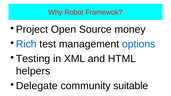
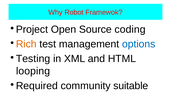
money: money -> coding (130, 29)
Rich colour: blue -> orange (26, 44)
helpers: helpers -> looping (33, 71)
Delegate: Delegate -> Required (37, 86)
